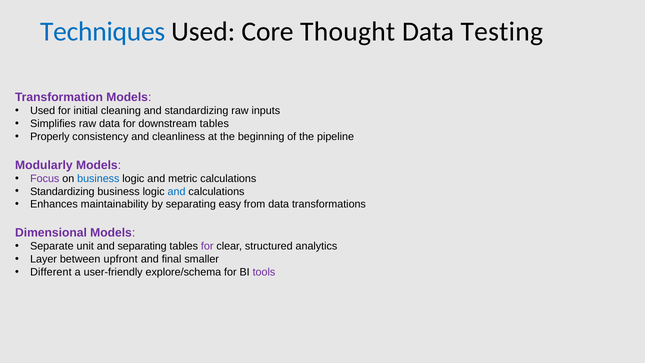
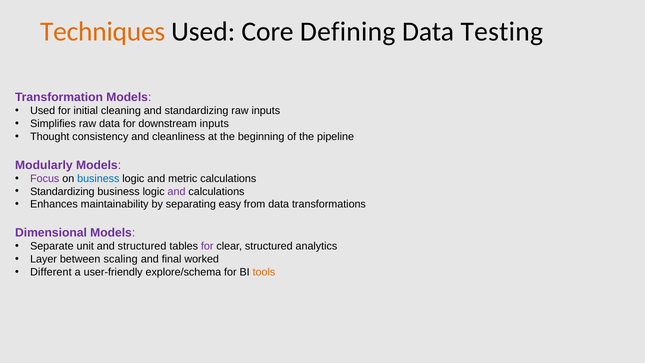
Techniques colour: blue -> orange (103, 32)
Thought: Thought -> Defining (348, 32)
downstream tables: tables -> inputs (214, 124)
Properly: Properly -> Thought (50, 137)
and colour: blue -> purple (177, 191)
and separating: separating -> structured (142, 246)
upfront: upfront -> scaling (121, 259)
smaller: smaller -> worked (202, 259)
tools colour: purple -> orange (264, 272)
